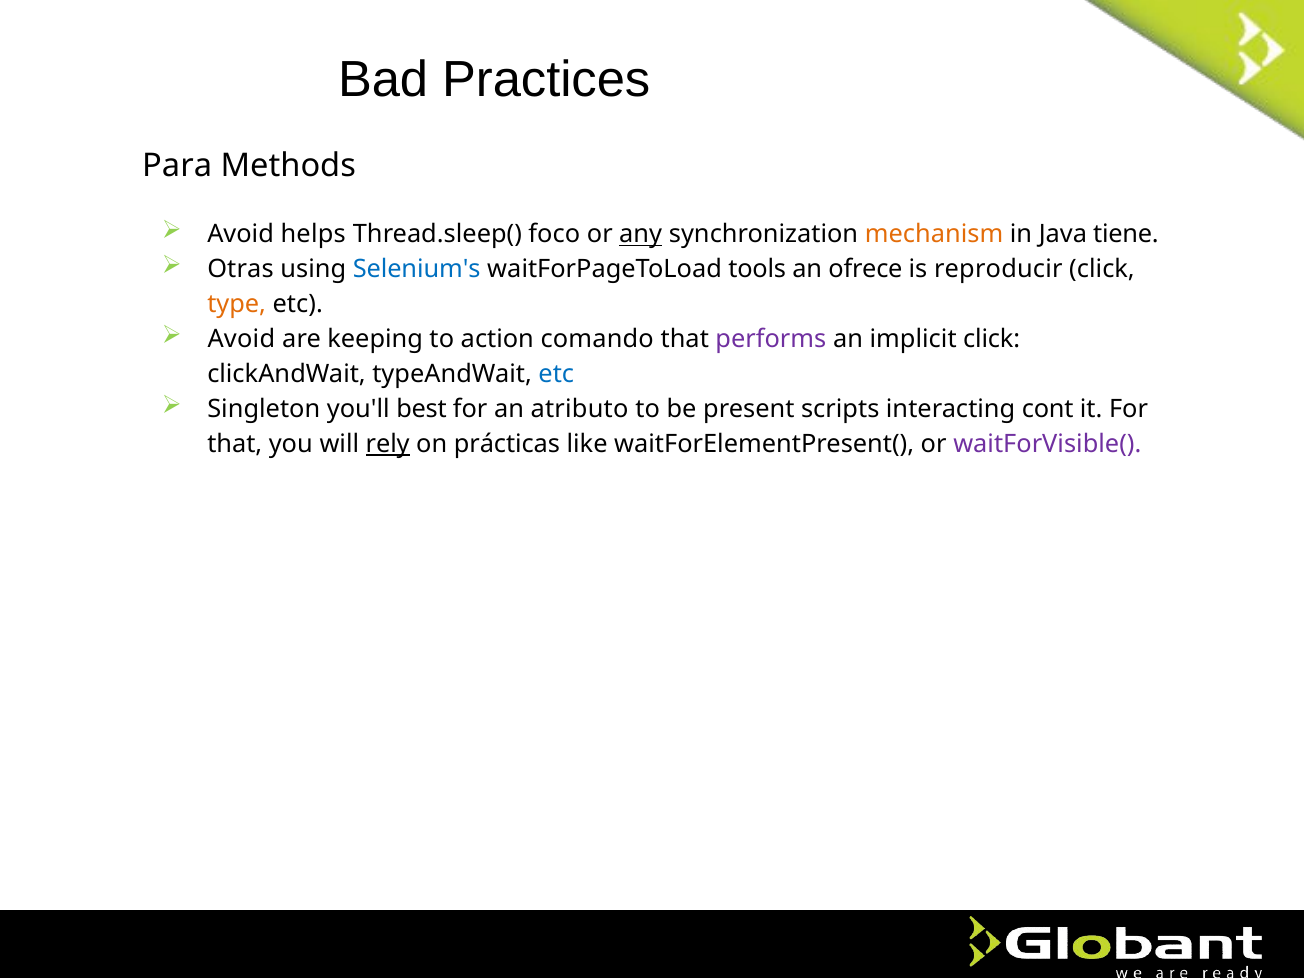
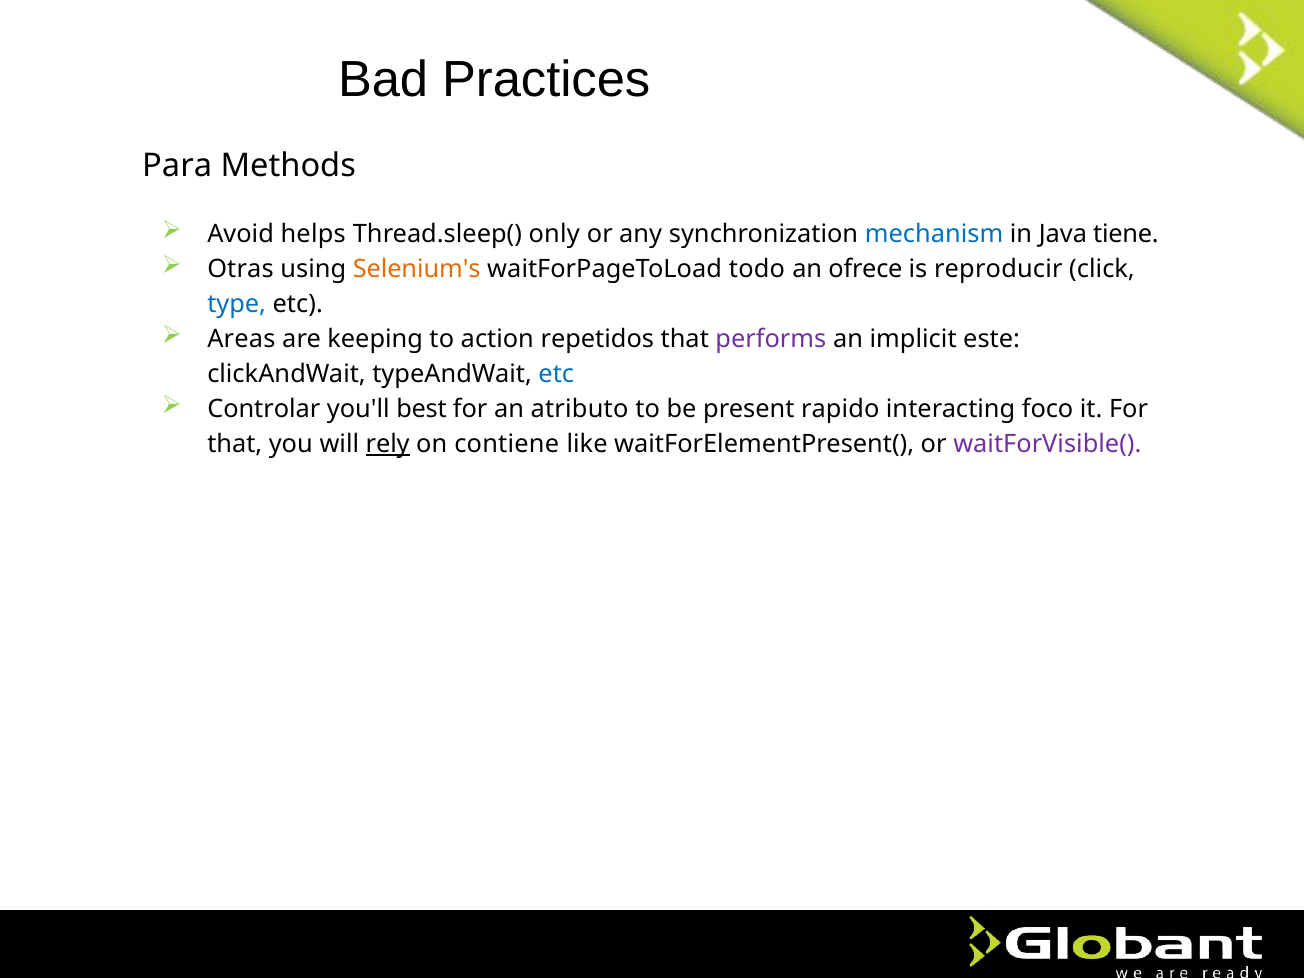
foco: foco -> only (554, 235)
any underline: present -> none (641, 235)
mechanism colour: orange -> blue (934, 235)
Selenium's colour: blue -> orange (417, 269)
tools: tools -> todo (757, 269)
type colour: orange -> blue (237, 304)
Avoid: Avoid -> Areas (241, 339)
comando: comando -> repetidos (597, 339)
implicit click: click -> este (992, 339)
Singleton: Singleton -> Controlar (264, 409)
scripts: scripts -> rapido (840, 409)
cont: cont -> foco (1048, 409)
prácticas: prácticas -> contiene (507, 444)
